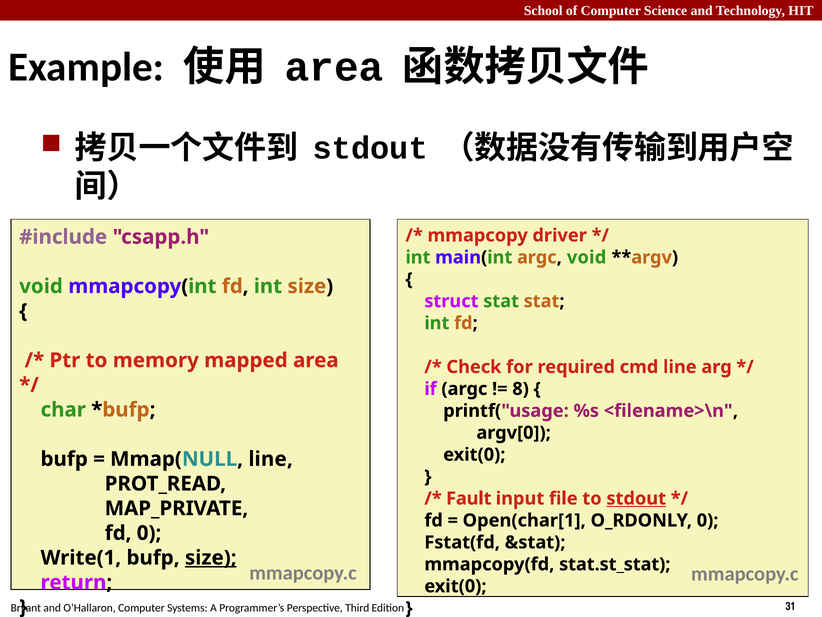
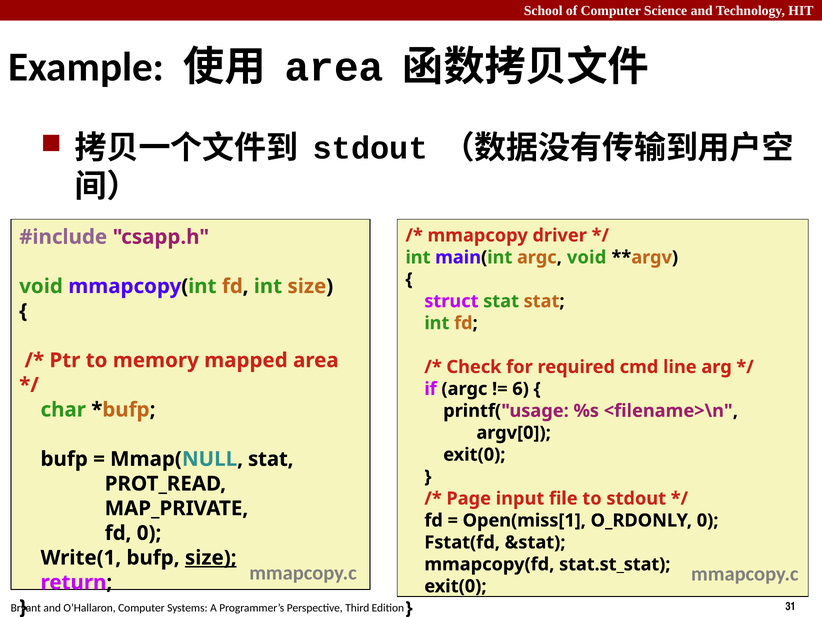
8: 8 -> 6 (521, 389)
Mmap(NULL line: line -> stat (271, 459)
Fault: Fault -> Page (469, 498)
stdout underline: present -> none (636, 498)
Open(char[1: Open(char[1 -> Open(miss[1 (524, 520)
